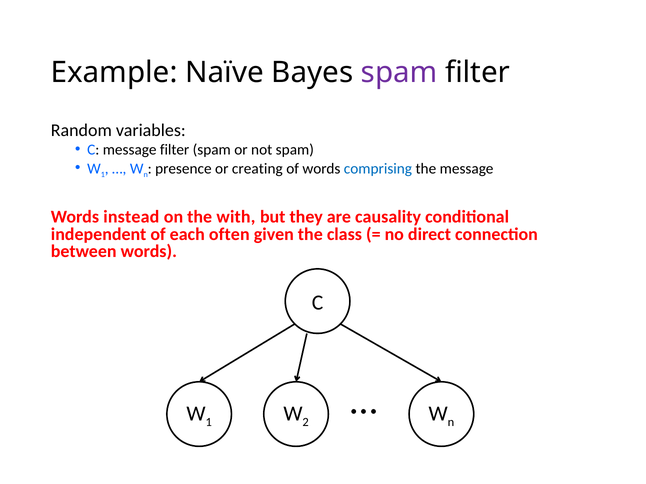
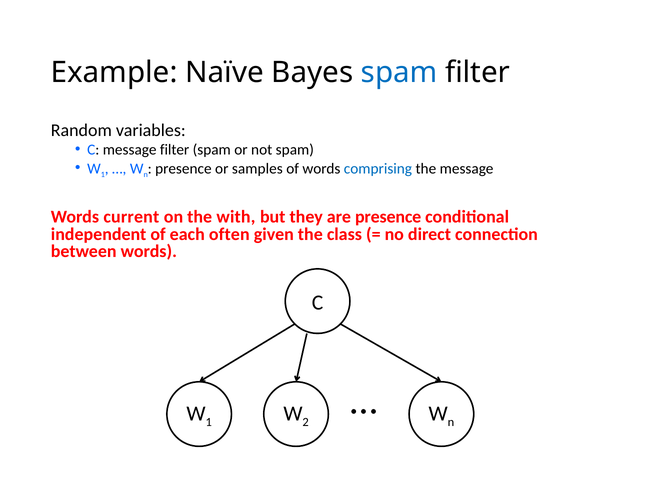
spam colour: purple -> blue (399, 72)
creating: creating -> samples (257, 169)
instead: instead -> current (131, 217)
are causality: causality -> presence (388, 217)
